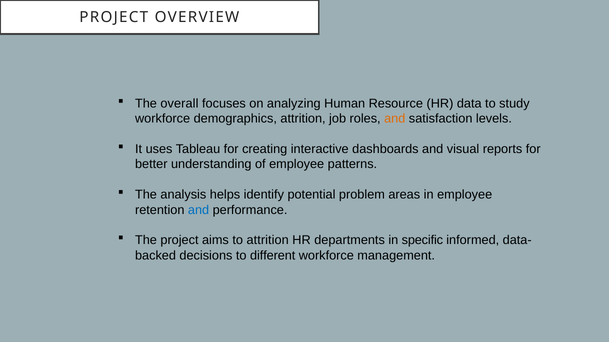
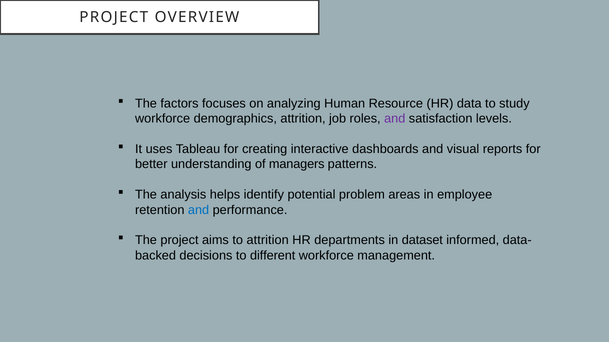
overall: overall -> factors (180, 104)
and colour: orange -> purple (395, 119)
of employee: employee -> managers (297, 165)
specific: specific -> dataset (422, 241)
